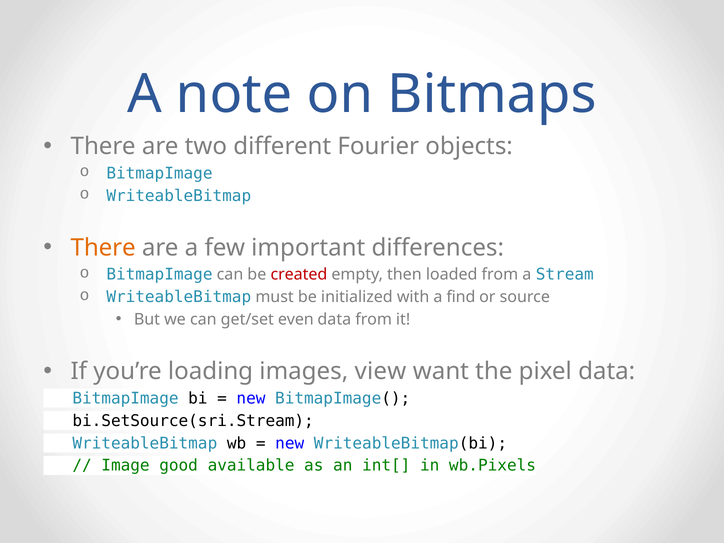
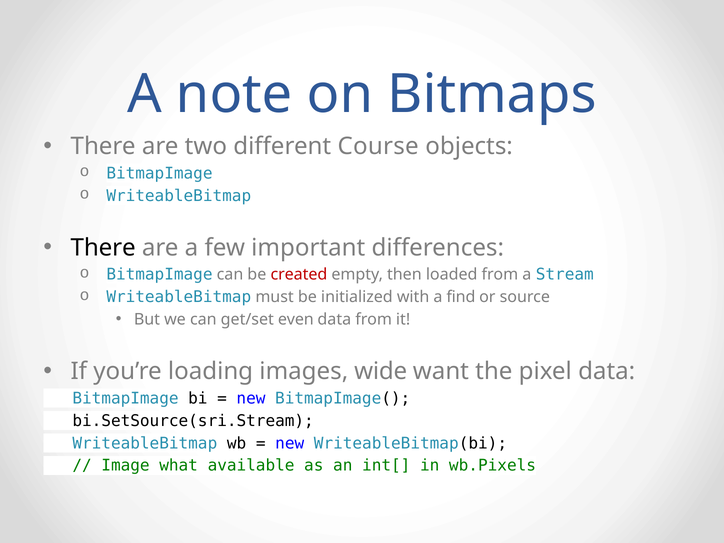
Fourier: Fourier -> Course (378, 146)
There colour: orange -> black (103, 248)
view: view -> wide (381, 371)
good: good -> what (179, 466)
